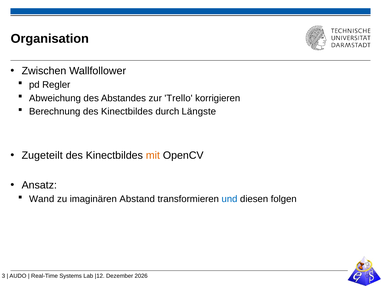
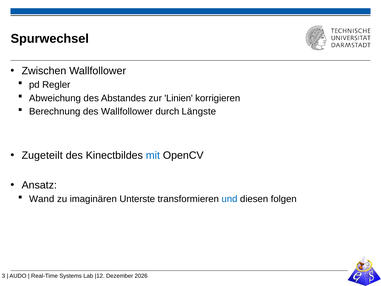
Organisation: Organisation -> Spurwechsel (50, 39)
Trello: Trello -> Linien (179, 98)
Berechnung des Kinectbildes: Kinectbildes -> Wallfollower (127, 111)
mit colour: orange -> blue (153, 155)
Abstand: Abstand -> Unterste (137, 199)
